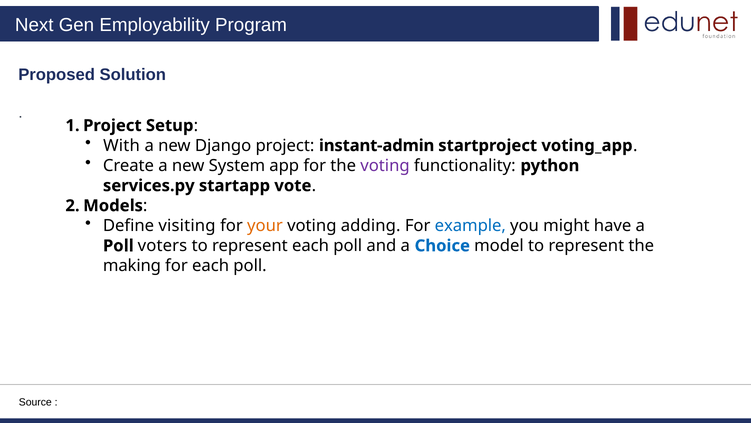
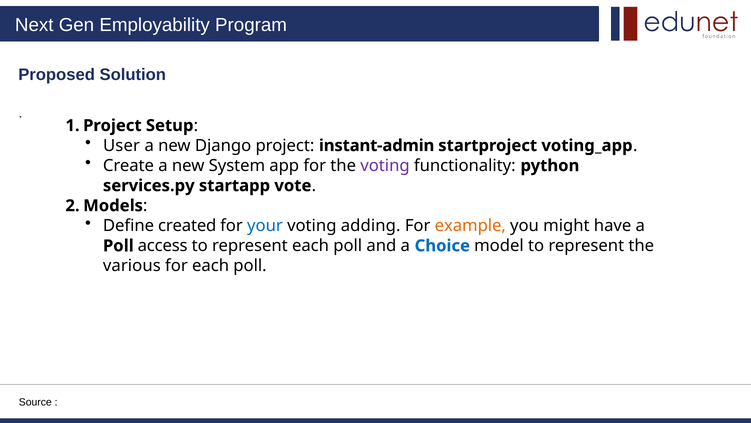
With: With -> User (122, 145)
visiting: visiting -> created (187, 225)
your colour: orange -> blue (265, 225)
example colour: blue -> orange (470, 225)
voters: voters -> access (163, 245)
making: making -> various (132, 266)
